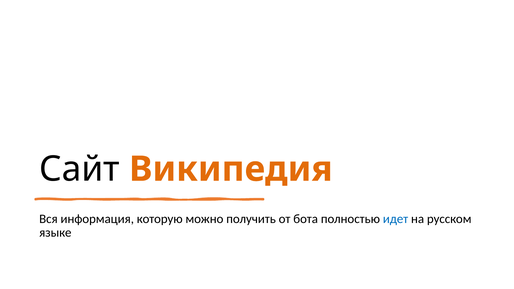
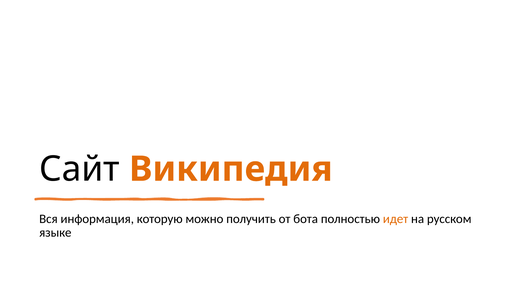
идет colour: blue -> orange (396, 219)
